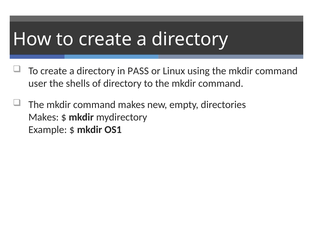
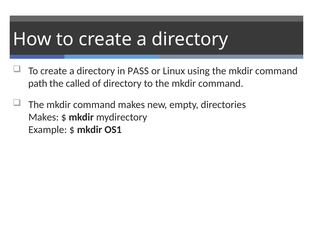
user: user -> path (38, 83)
shells: shells -> called (78, 83)
